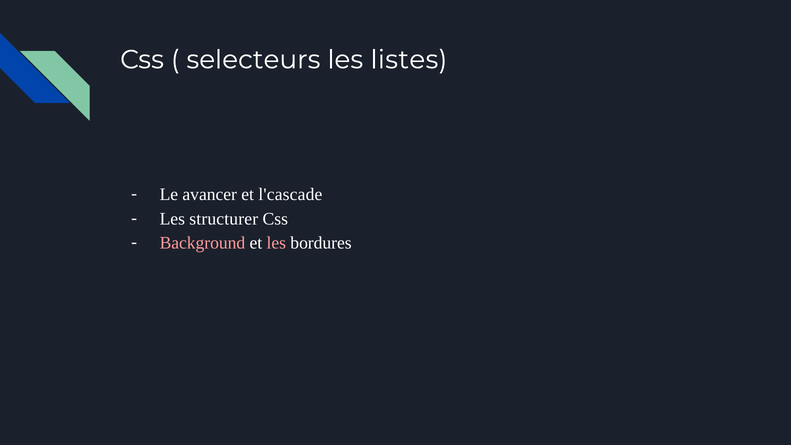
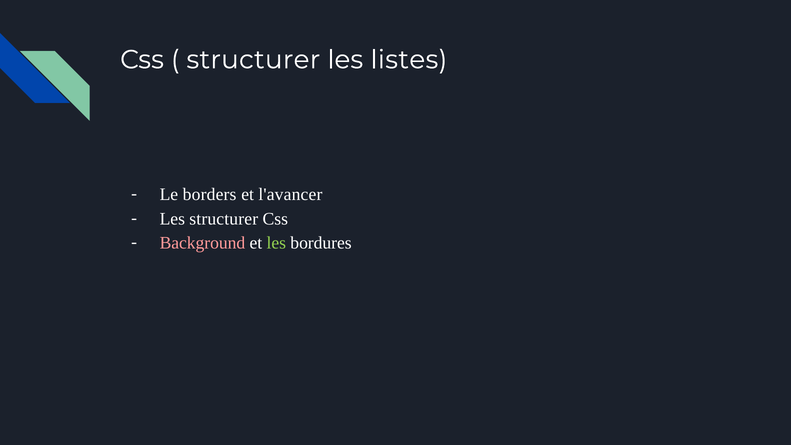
selecteurs: selecteurs -> structurer (253, 60)
avancer: avancer -> borders (210, 195)
l'cascade: l'cascade -> l'avancer (290, 195)
les colour: pink -> light green (276, 243)
